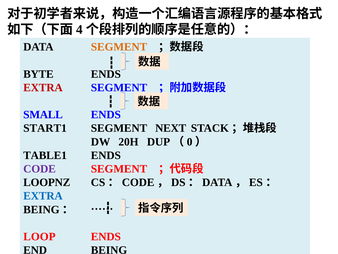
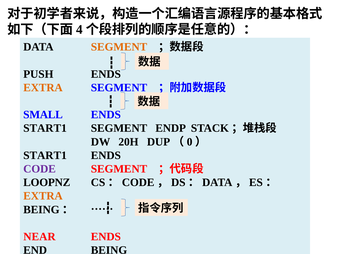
BYTE: BYTE -> PUSH (38, 74)
EXTRA colour: red -> orange (43, 87)
NEXT: NEXT -> ENDP (171, 128)
TABLE1: TABLE1 -> START1 (45, 155)
EXTRA colour: blue -> orange (43, 196)
LOOP: LOOP -> NEAR (39, 236)
